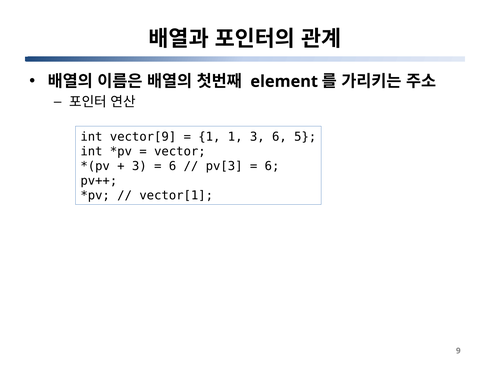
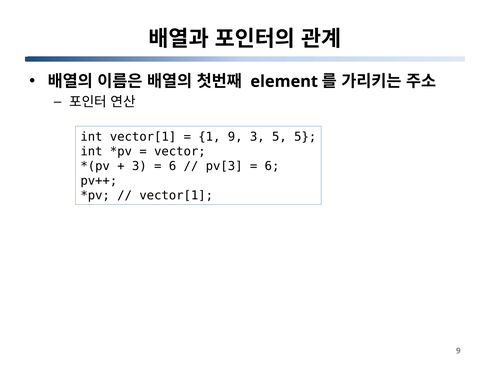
int vector[9: vector[9 -> vector[1 (143, 136)
1 1: 1 -> 9 (235, 136)
3 6: 6 -> 5 (279, 136)
